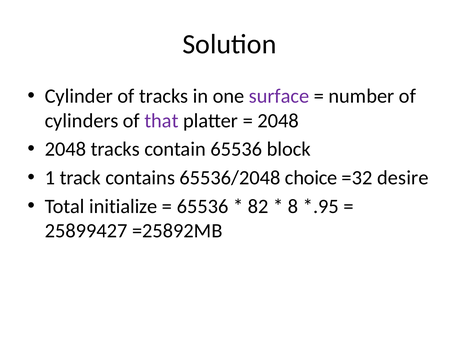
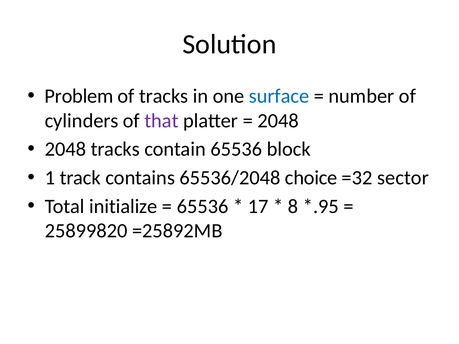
Cylinder: Cylinder -> Problem (79, 96)
surface colour: purple -> blue (279, 96)
desire: desire -> sector (403, 178)
82: 82 -> 17 (258, 206)
25899427: 25899427 -> 25899820 (86, 231)
